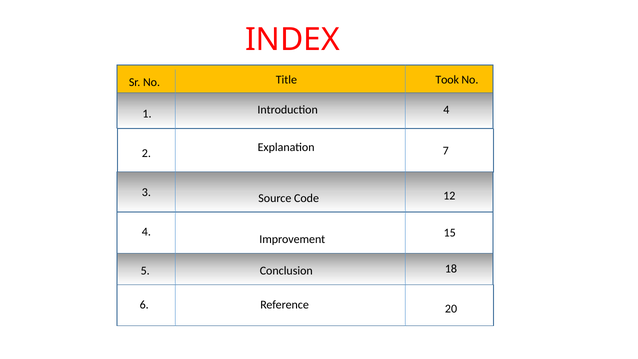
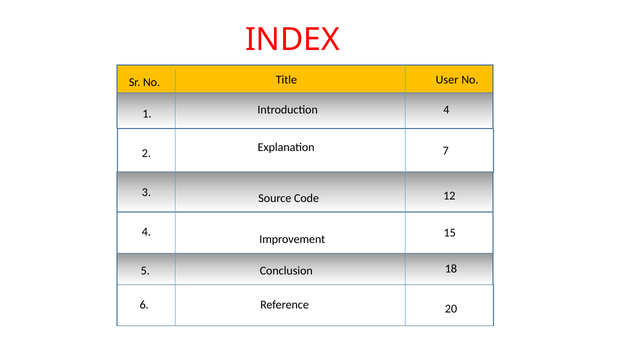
Took: Took -> User (447, 80)
